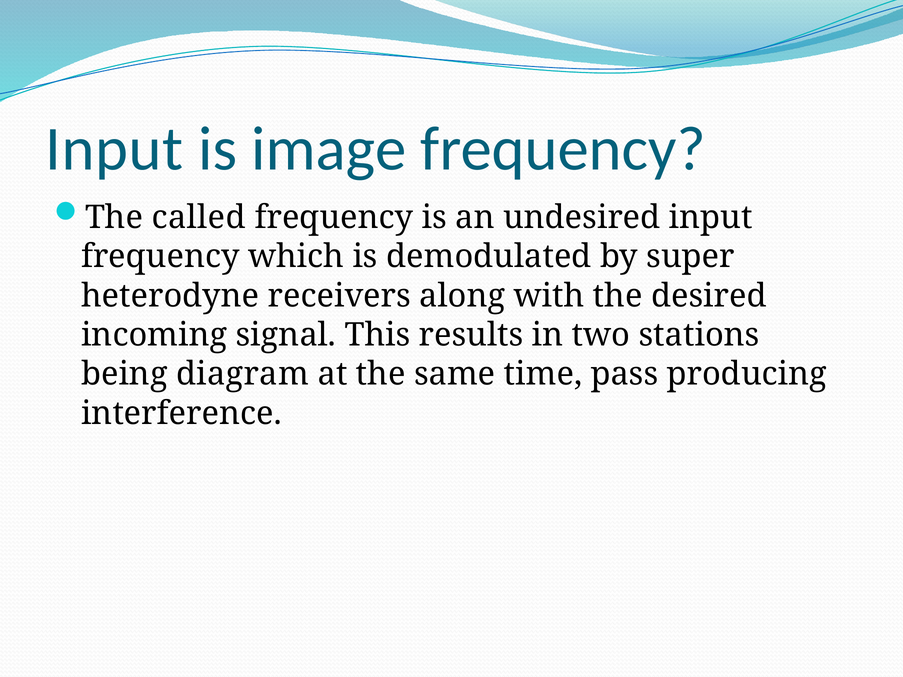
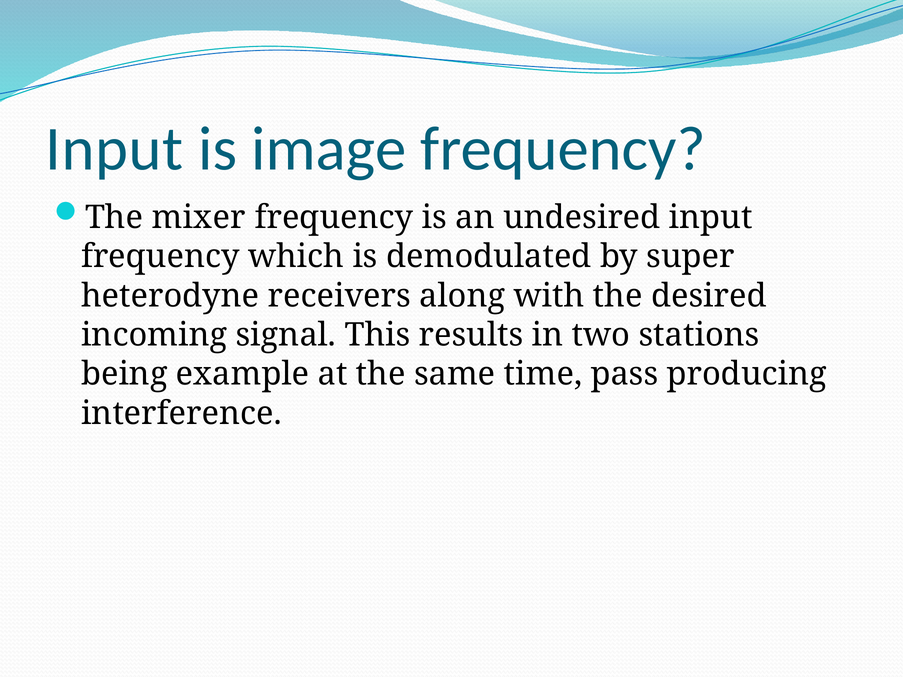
called: called -> mixer (199, 217)
diagram: diagram -> example (243, 374)
